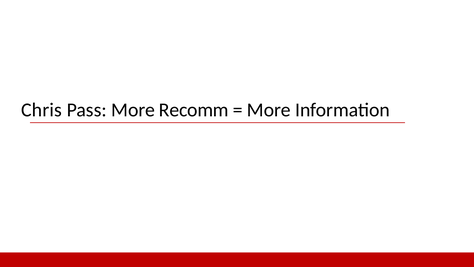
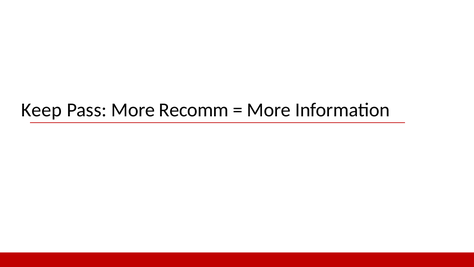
Chris: Chris -> Keep (42, 110)
